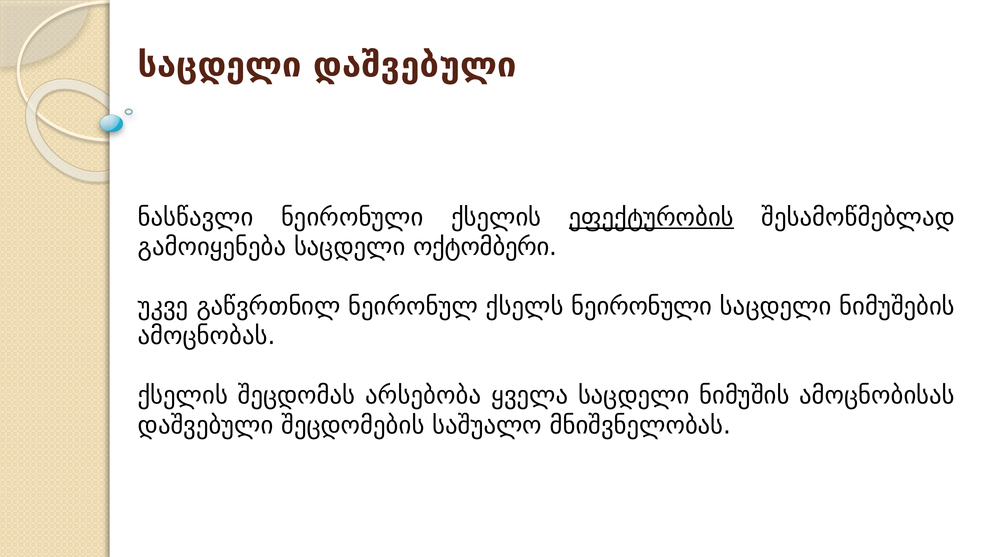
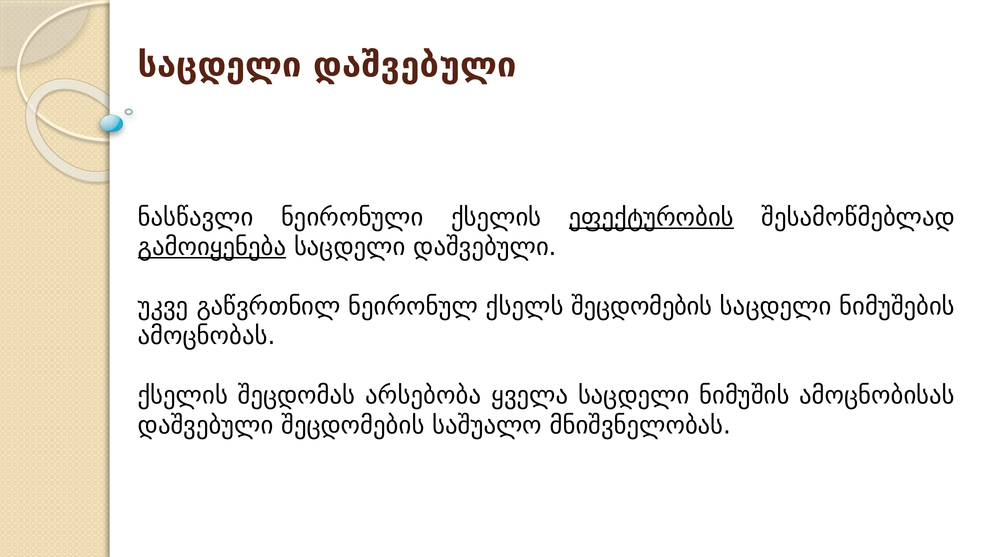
გამოიყენება underline: none -> present (212, 247)
ოქტომბერი: ოქტომბერი -> დაშვებული (485, 247)
ქსელს ნეირონული: ნეირონული -> შეცდომების (642, 306)
